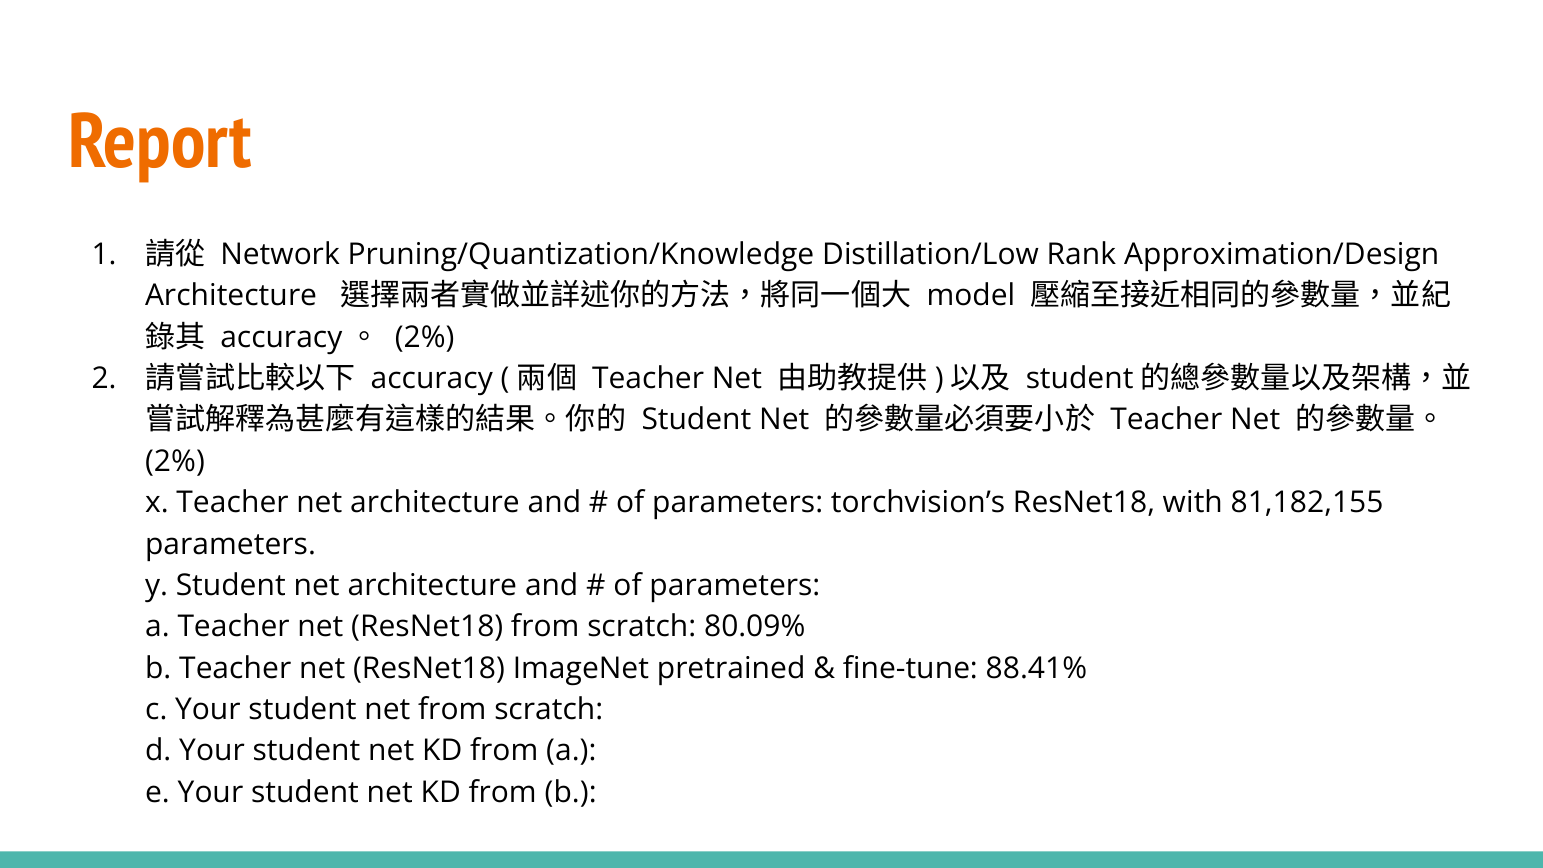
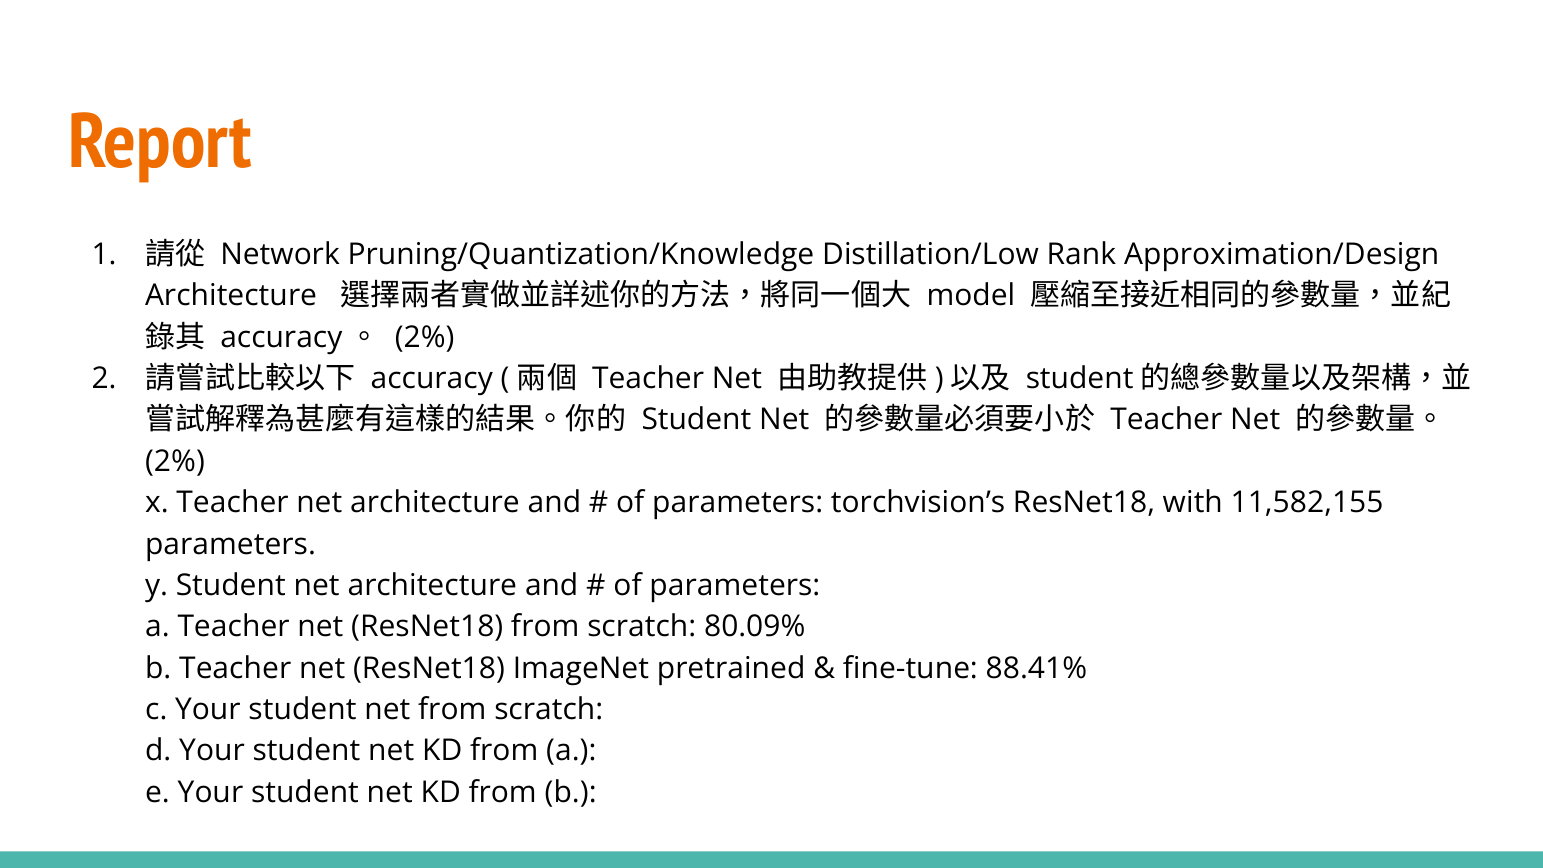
81,182,155: 81,182,155 -> 11,582,155 (1307, 503)
